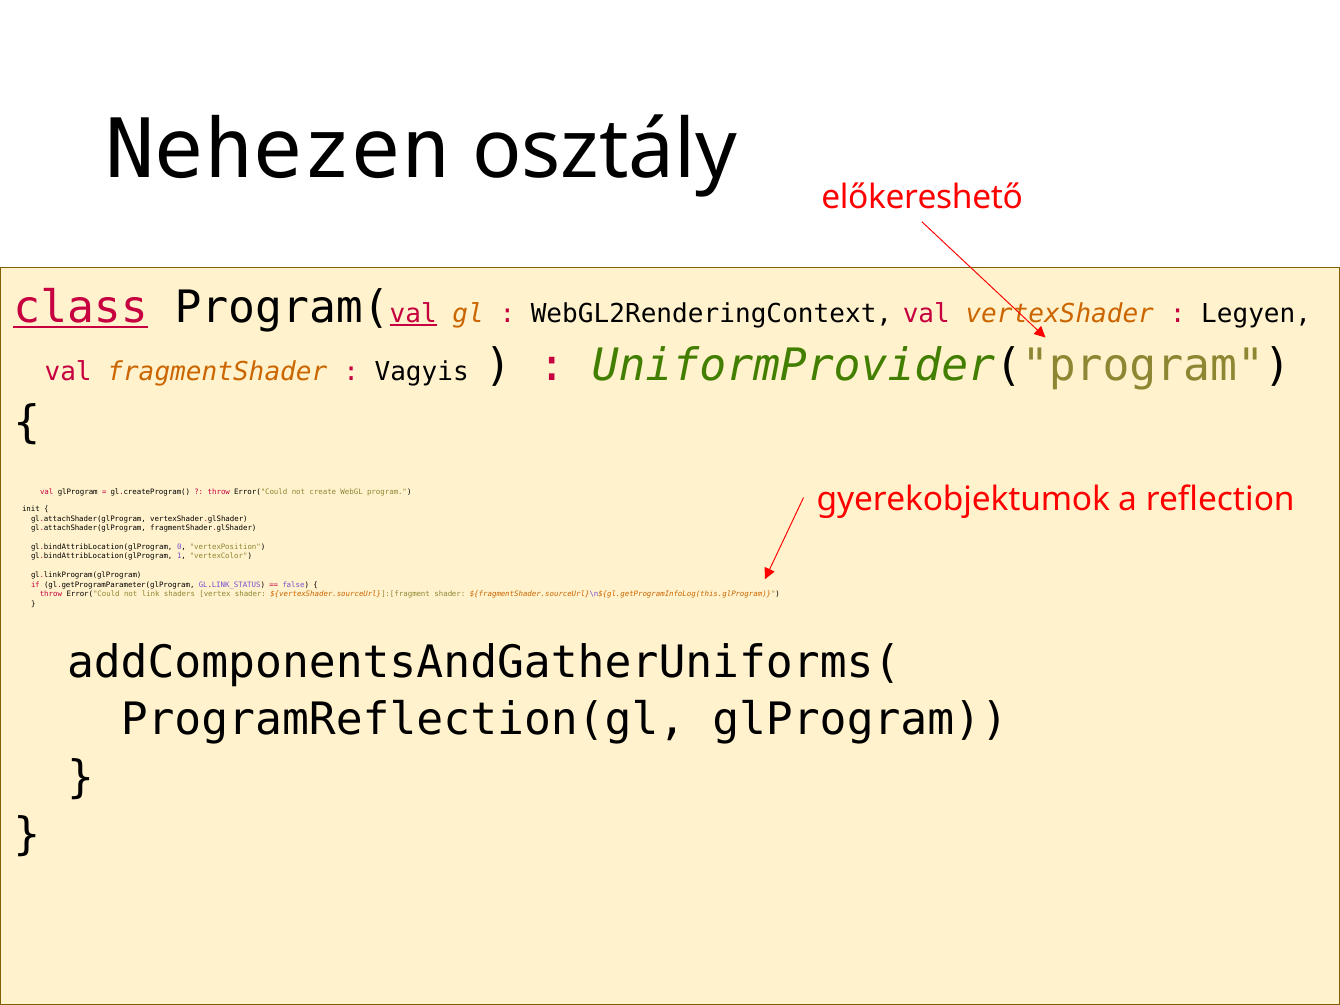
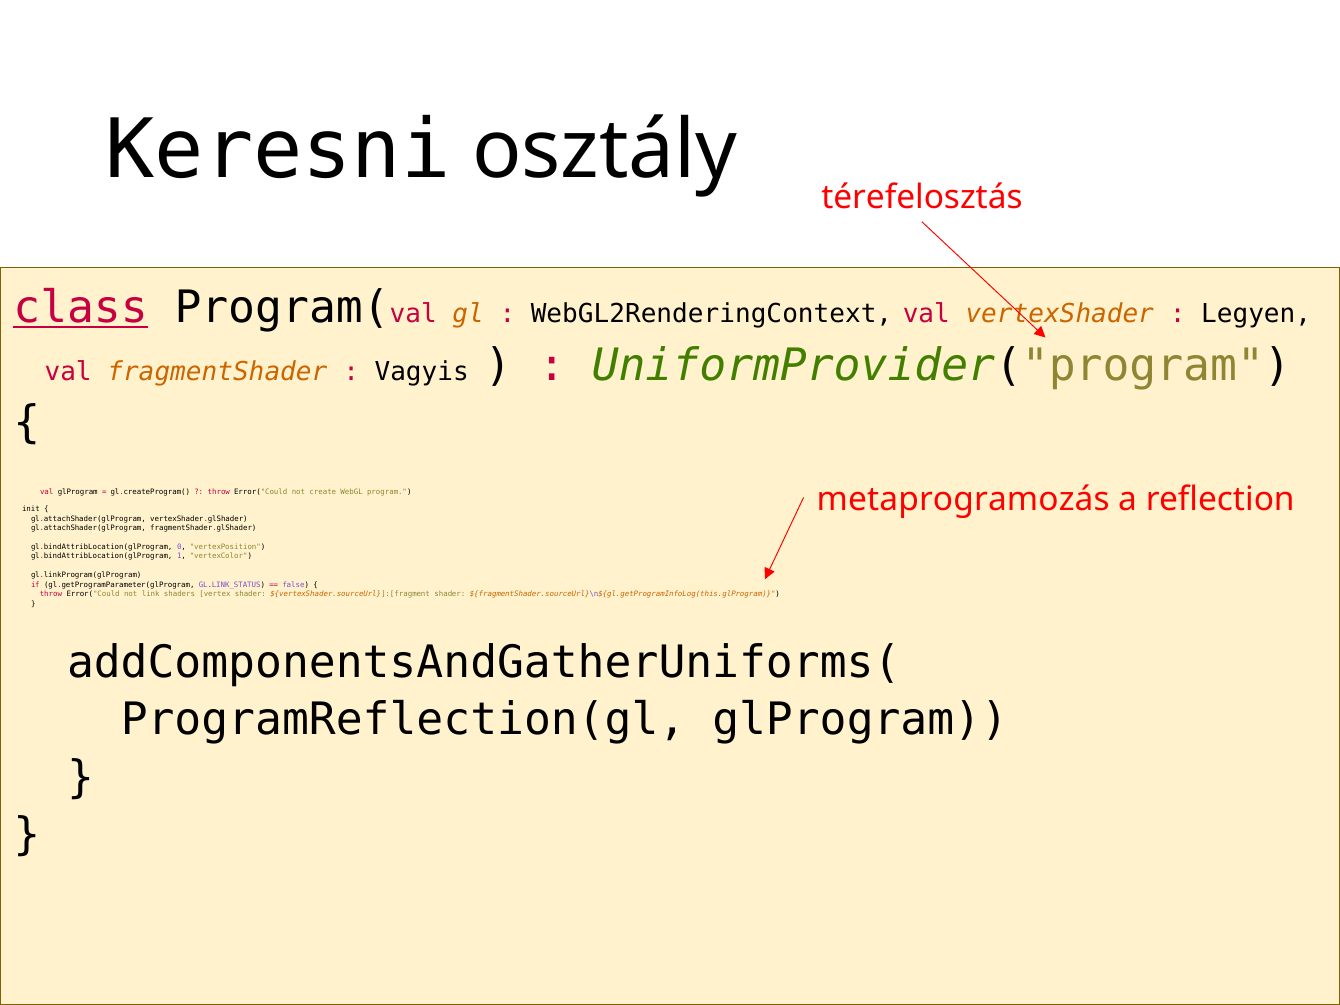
Nehezen: Nehezen -> Keresni (278, 150)
előkereshető: előkereshető -> térefelosztás (922, 197)
val underline: present -> none (413, 314)
gyerekobjektumok: gyerekobjektumok -> metaprogramozás (963, 500)
